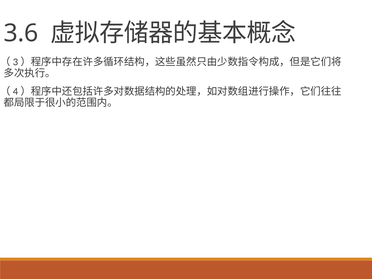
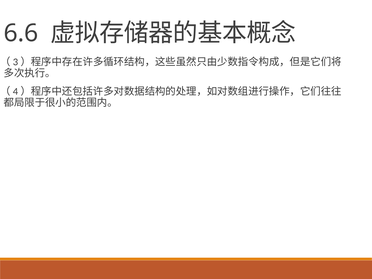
3.6: 3.6 -> 6.6 (21, 33)
